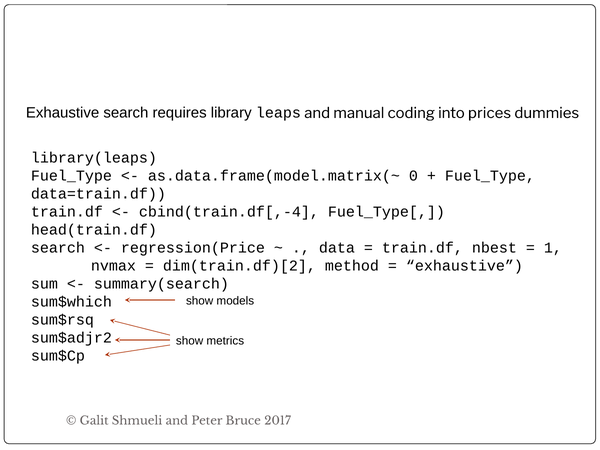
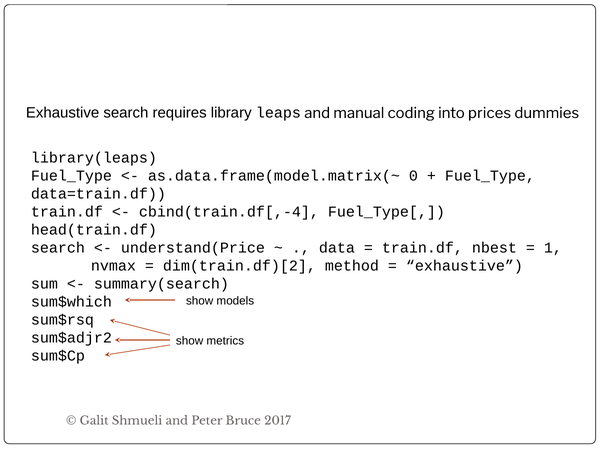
regression(Price: regression(Price -> understand(Price (193, 248)
